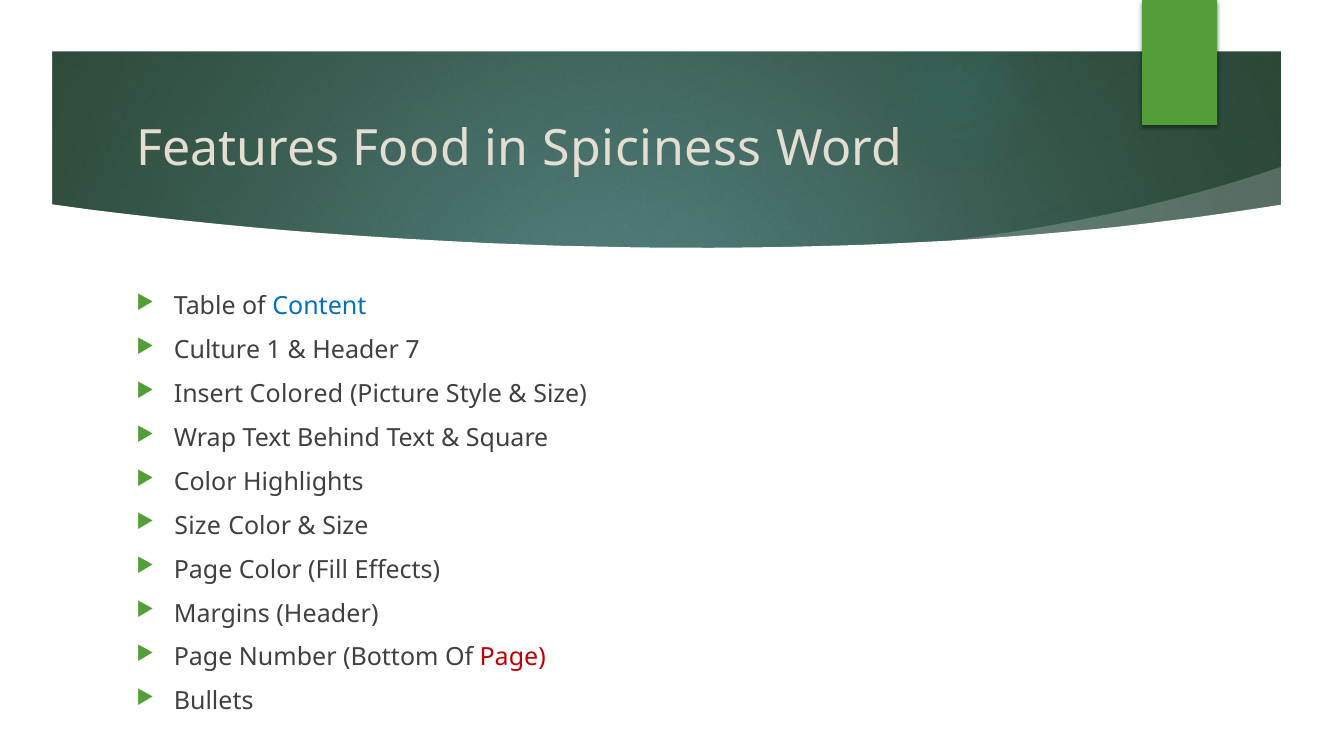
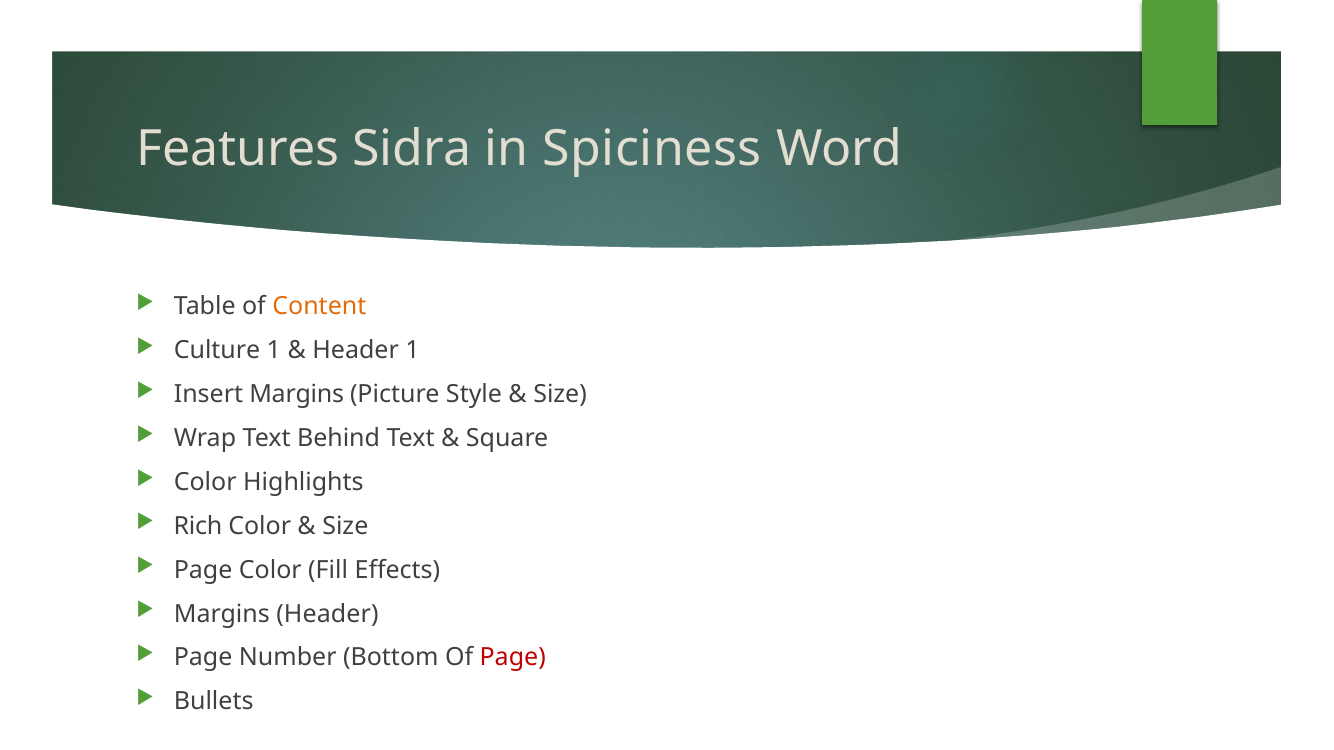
Food: Food -> Sidra (412, 149)
Content colour: blue -> orange (319, 307)
Header 7: 7 -> 1 (413, 351)
Insert Colored: Colored -> Margins (297, 394)
Size: Size -> Rich (198, 526)
